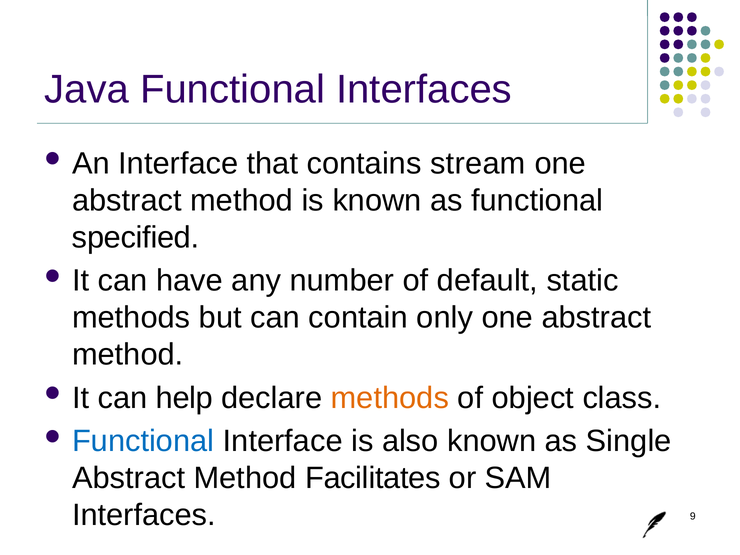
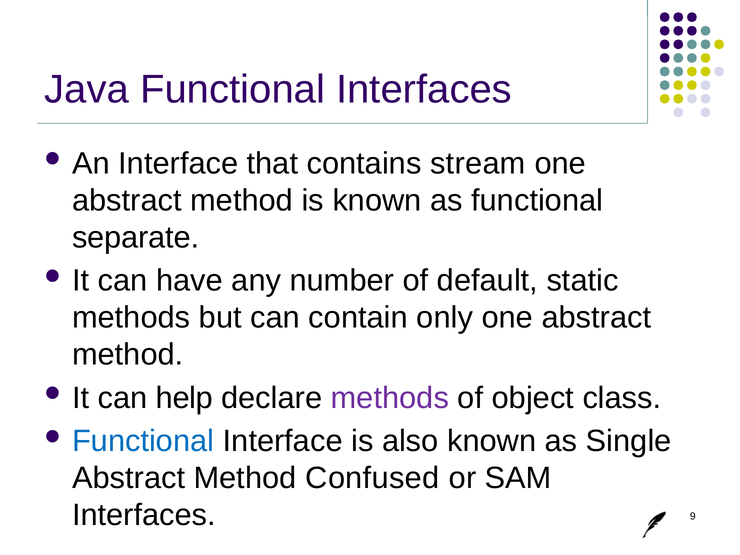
specified: specified -> separate (136, 237)
methods colour: orange -> purple (390, 398)
Facilitates: Facilitates -> Confused (373, 478)
